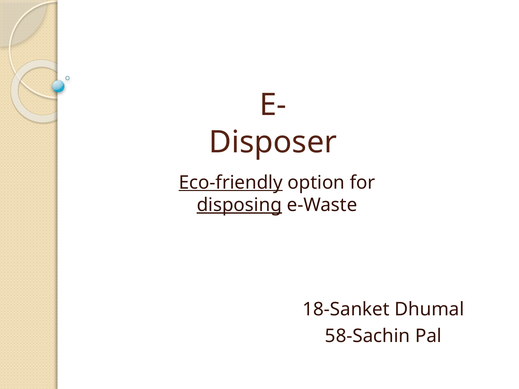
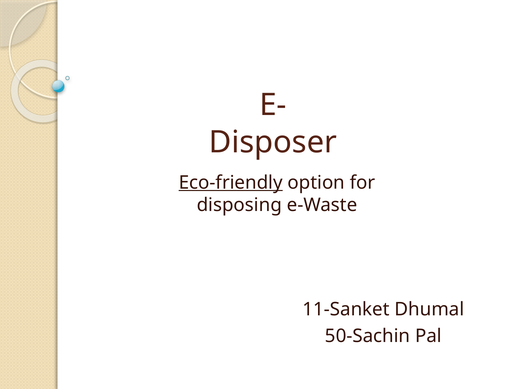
disposing underline: present -> none (239, 205)
18-Sanket: 18-Sanket -> 11-Sanket (346, 309)
58-Sachin: 58-Sachin -> 50-Sachin (368, 336)
